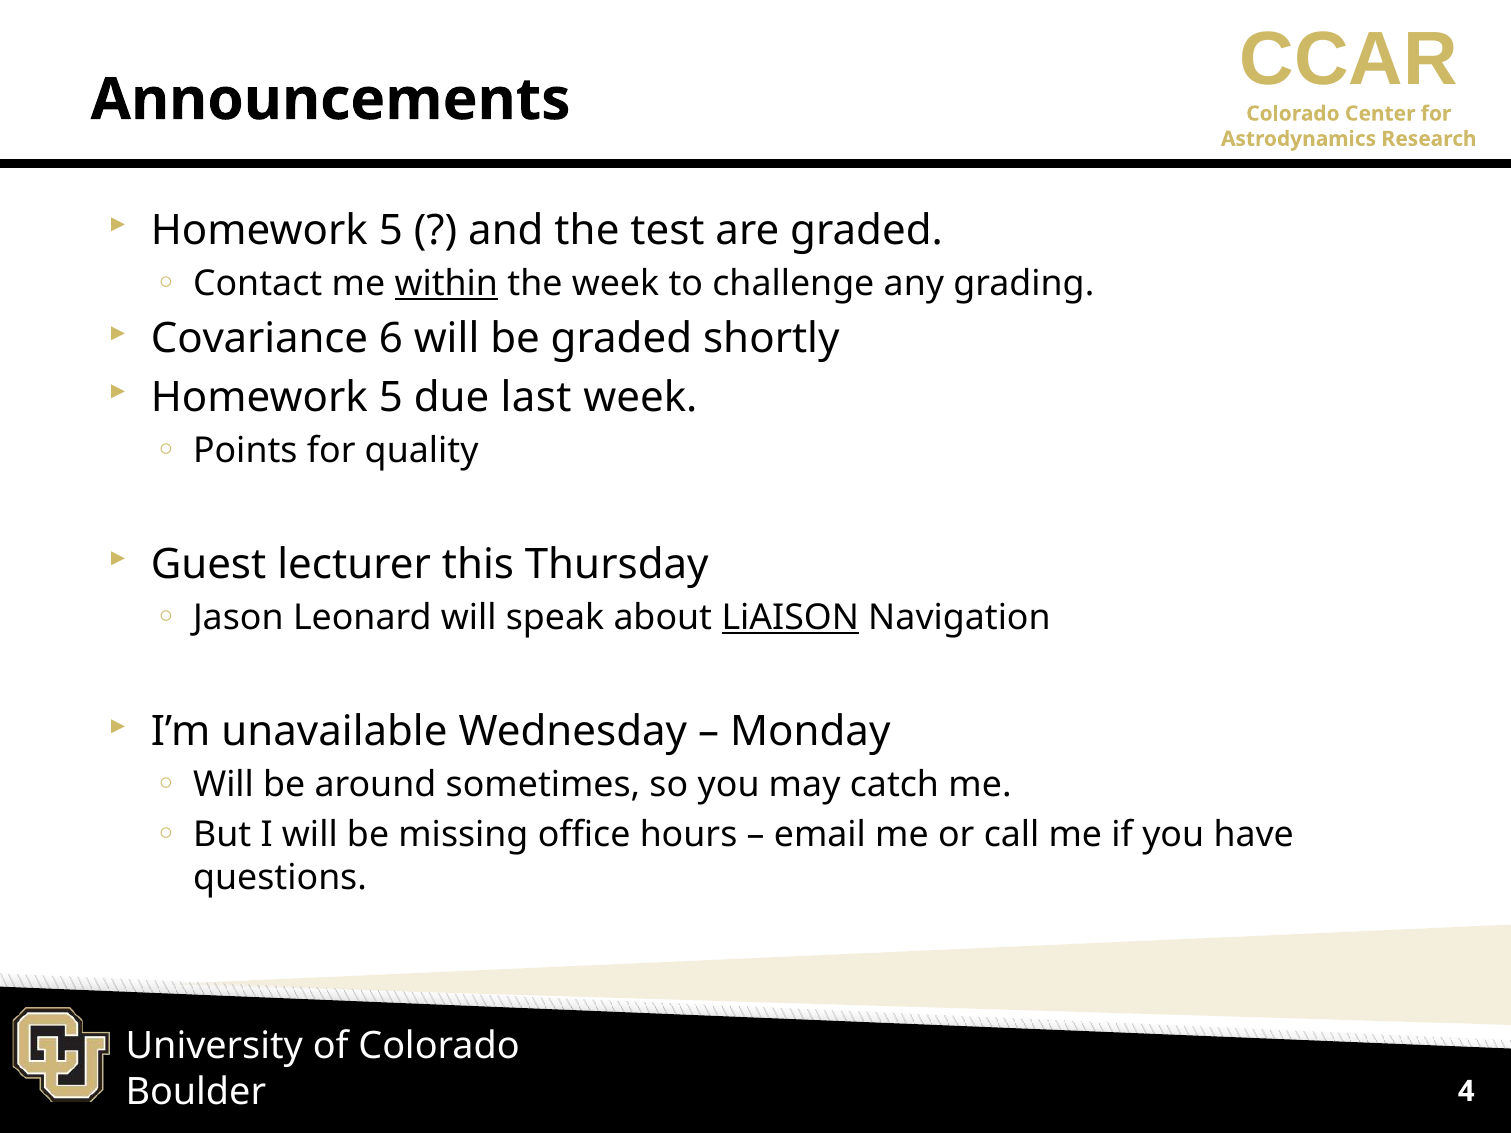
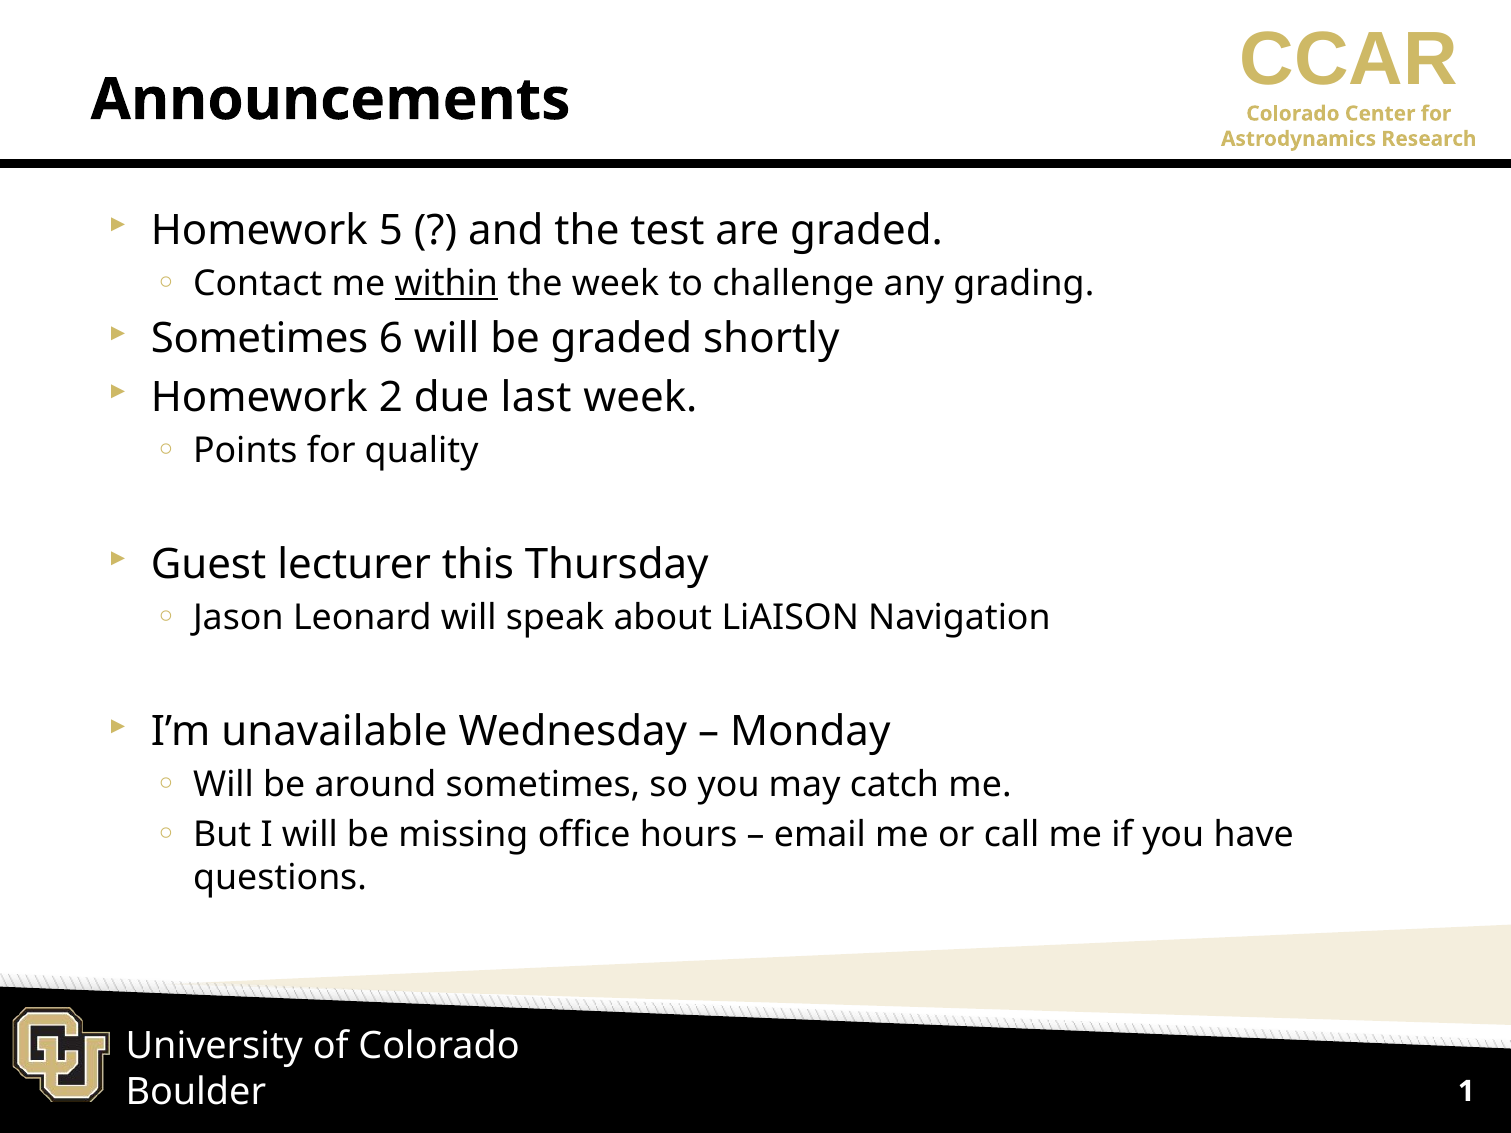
Covariance: Covariance -> Sometimes (260, 339)
5: 5 -> 2 (391, 398)
LiAISON underline: present -> none (790, 618)
4: 4 -> 1 (1466, 1091)
